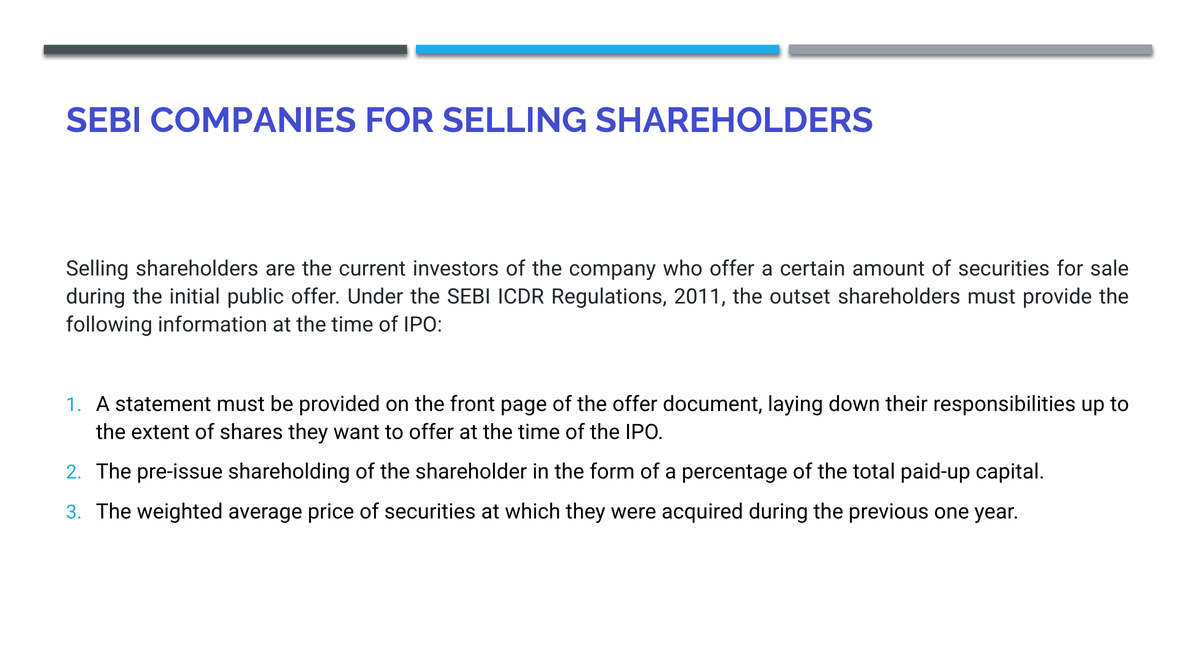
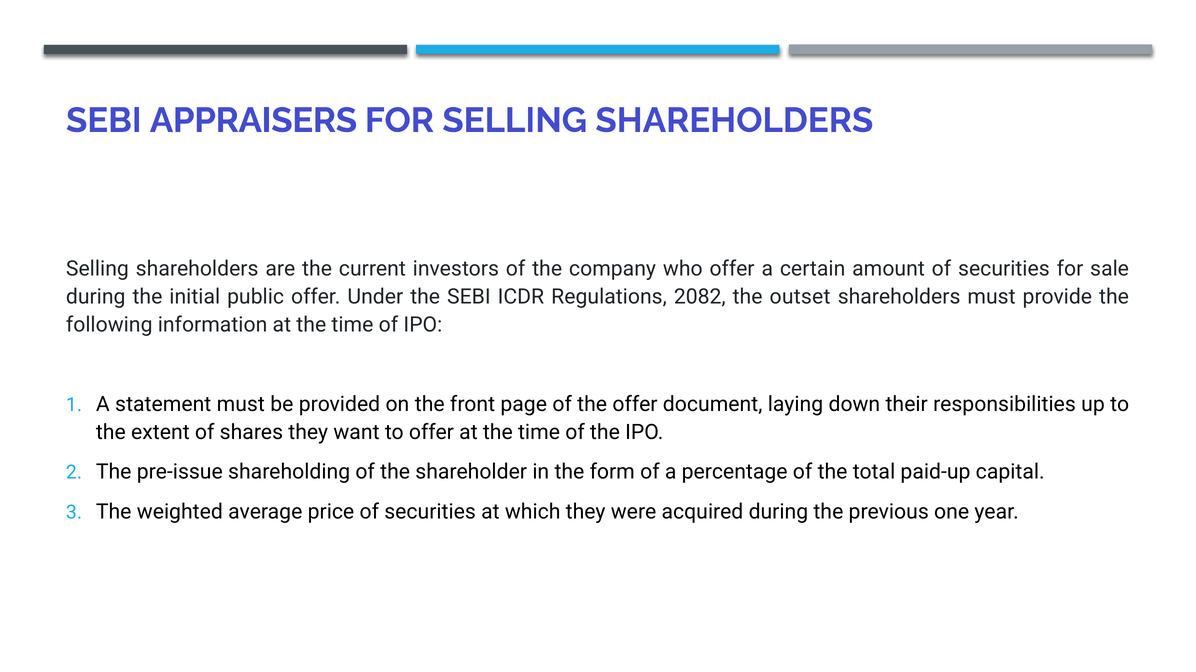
COMPANIES: COMPANIES -> APPRAISERS (253, 121)
2011: 2011 -> 2082 (700, 297)
